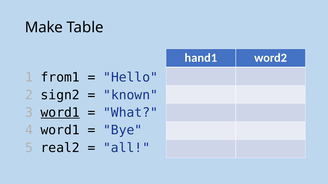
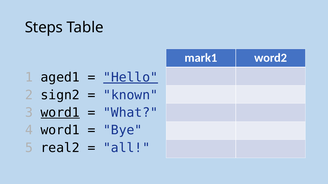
Make: Make -> Steps (44, 28)
hand1: hand1 -> mark1 (201, 58)
from1: from1 -> aged1 (60, 78)
Hello underline: none -> present (131, 78)
